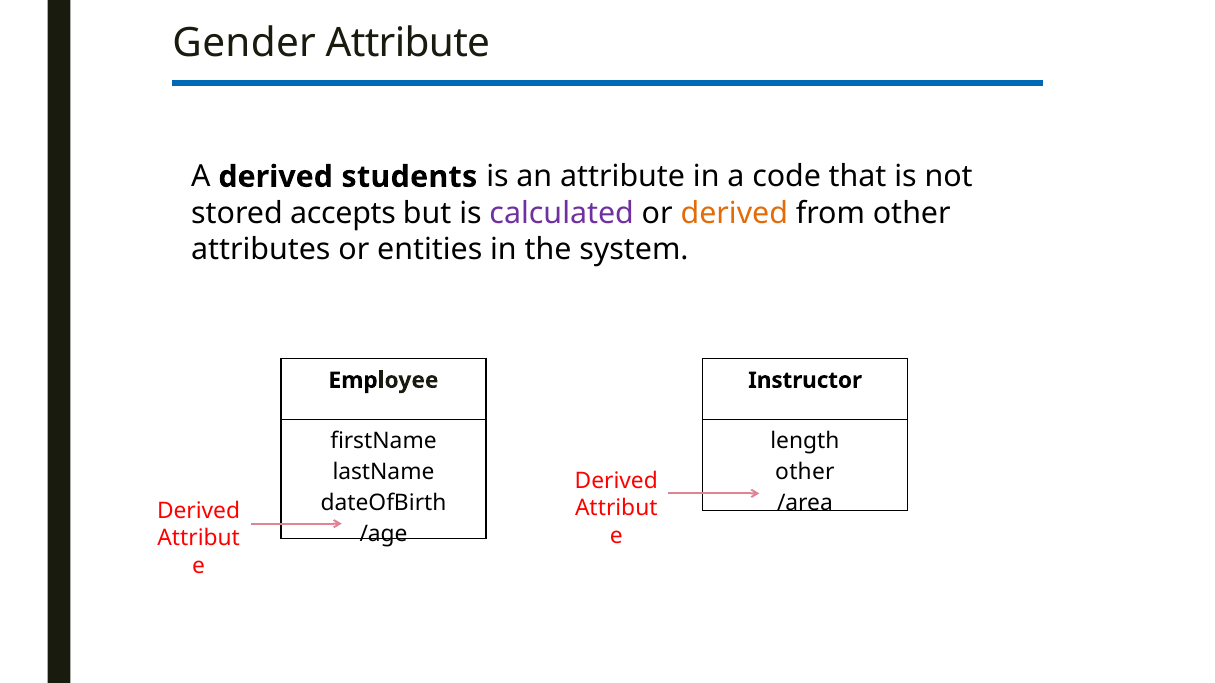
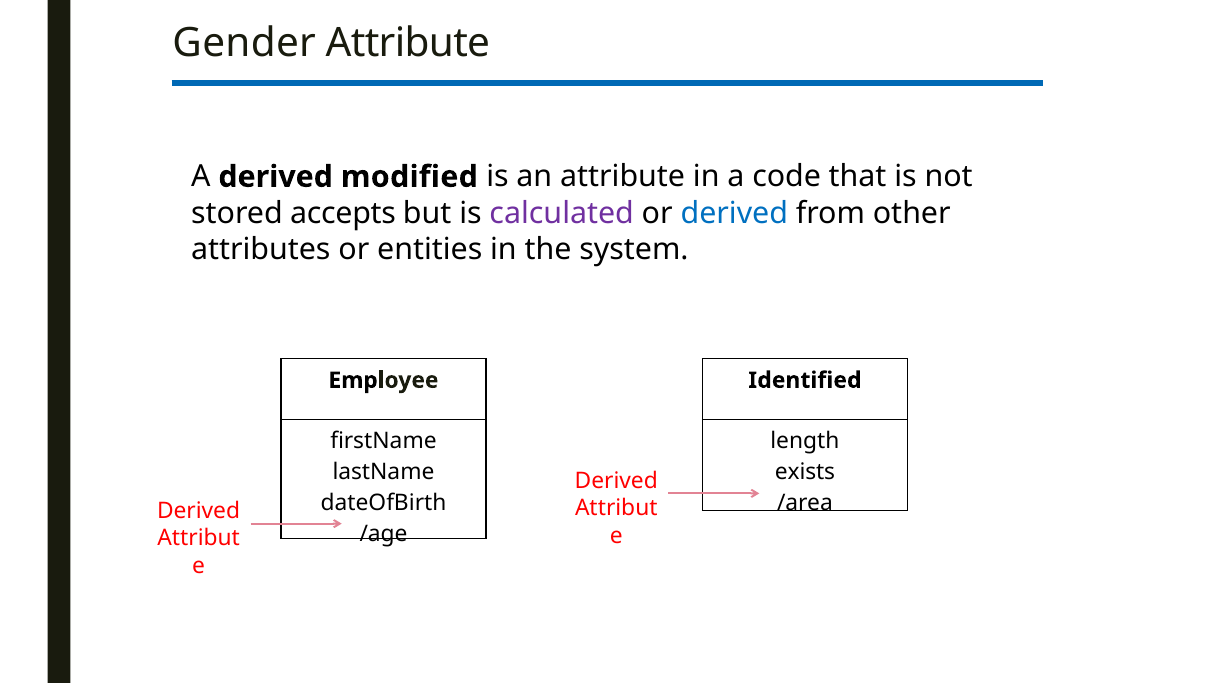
students: students -> modified (409, 177)
derived colour: orange -> blue (734, 213)
Instructor: Instructor -> Identified (805, 381)
other: other -> exists (805, 472)
